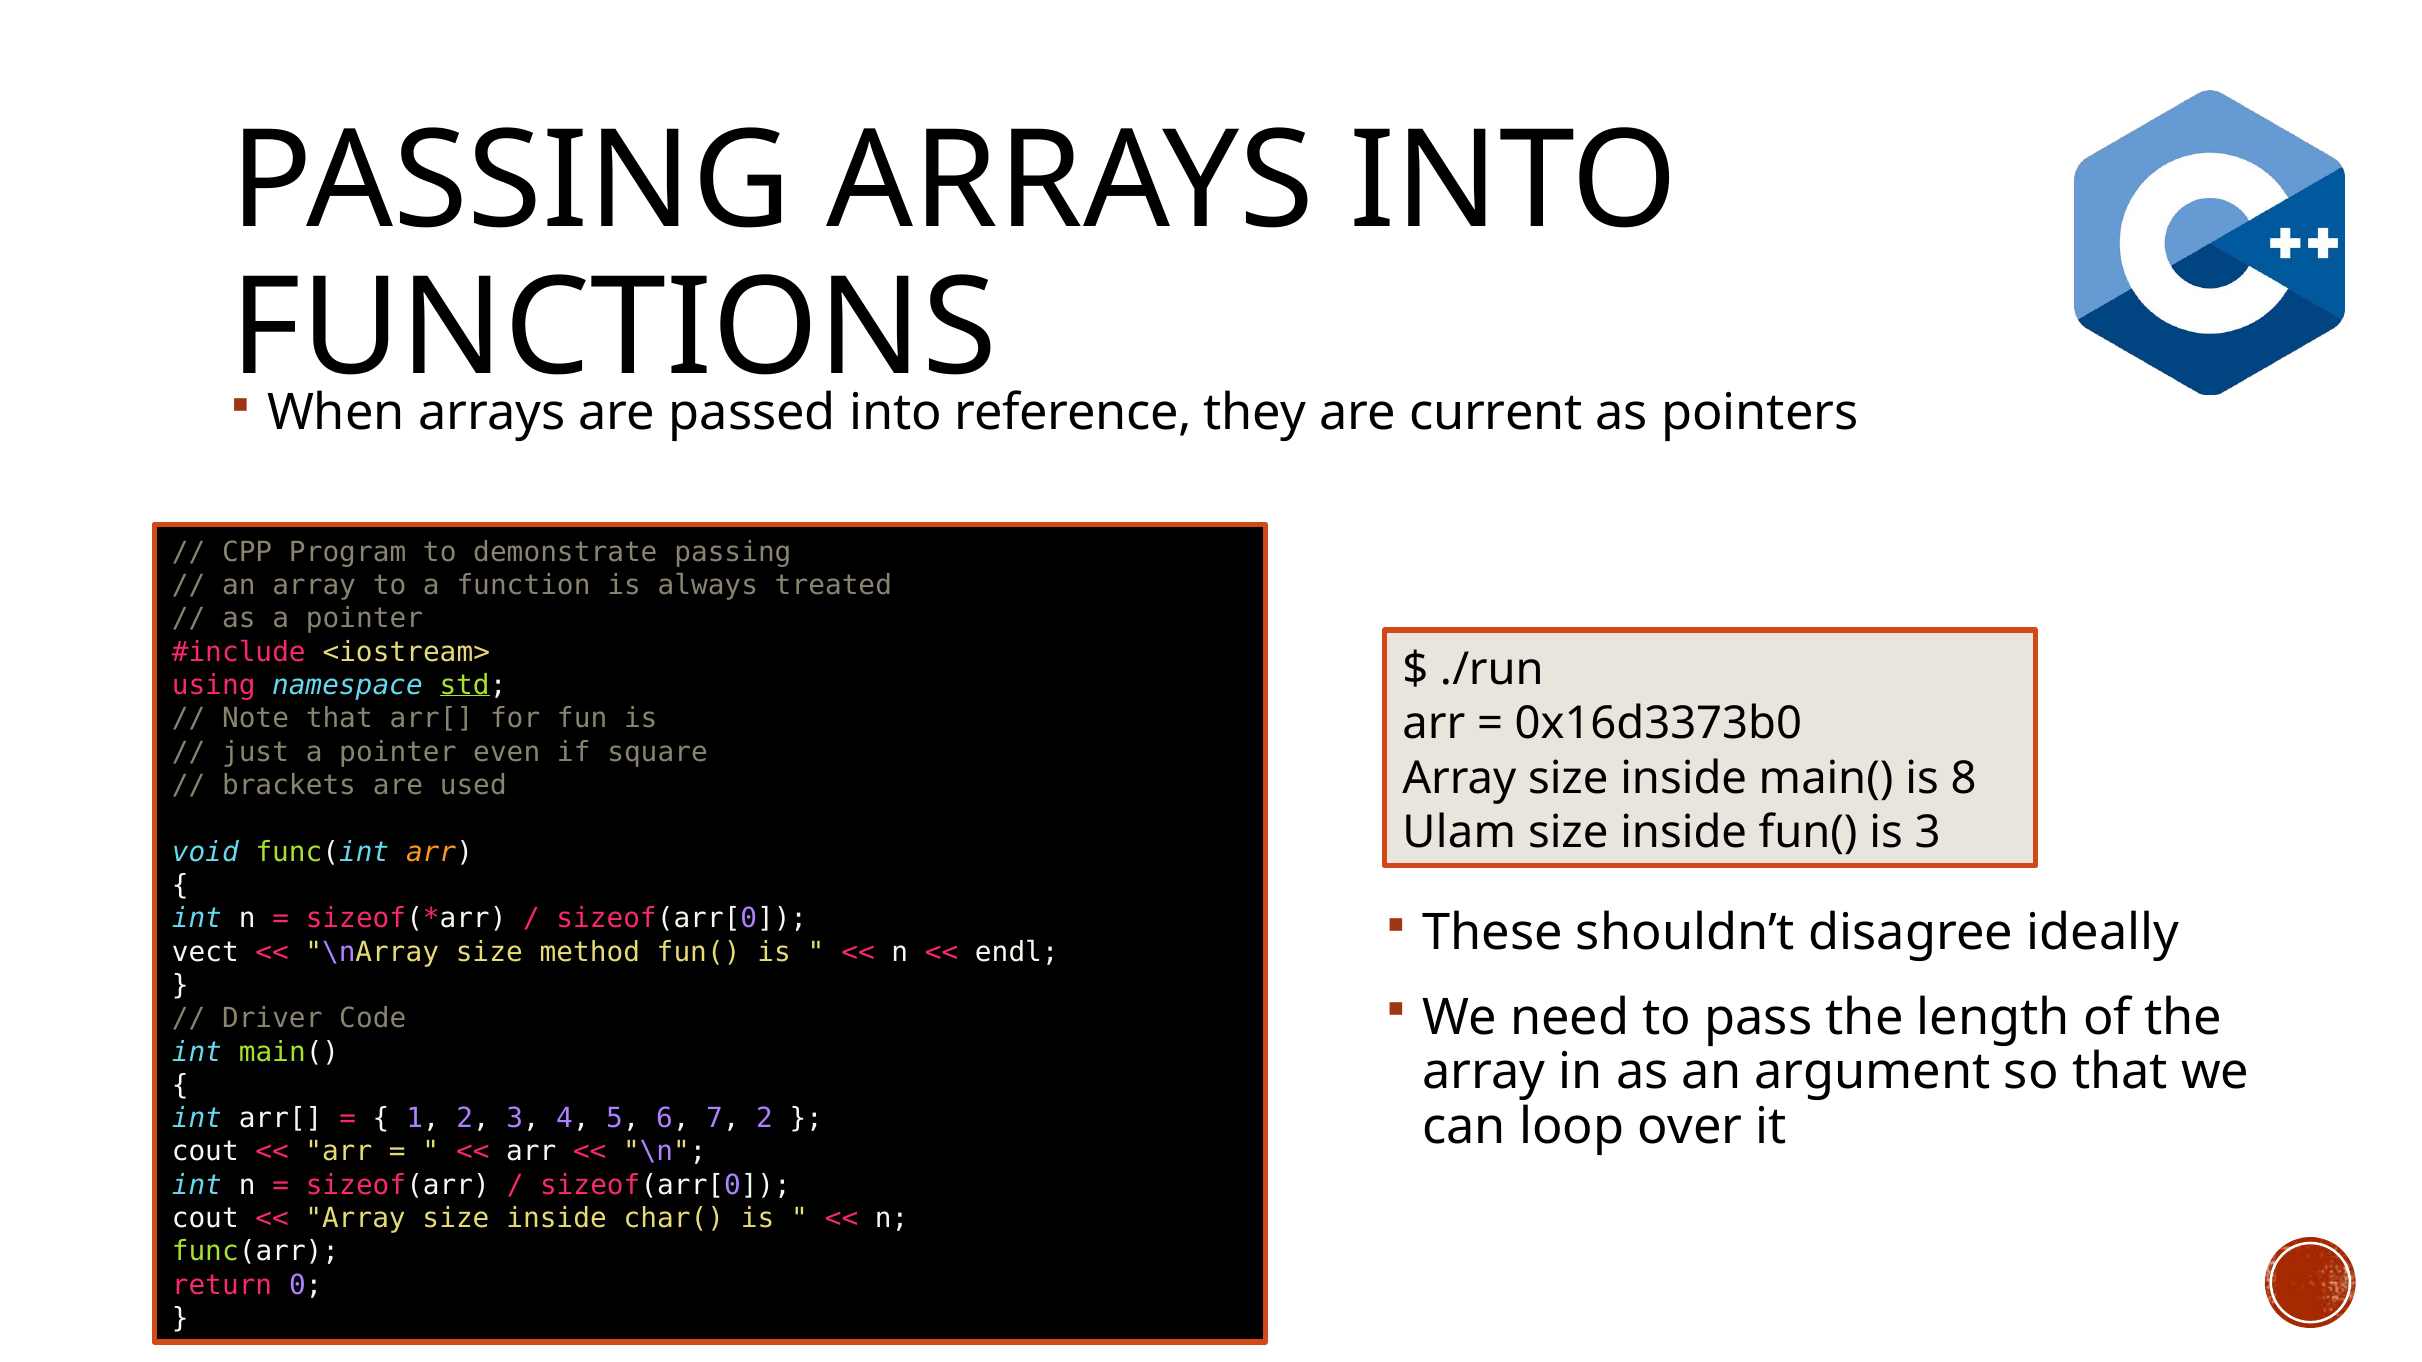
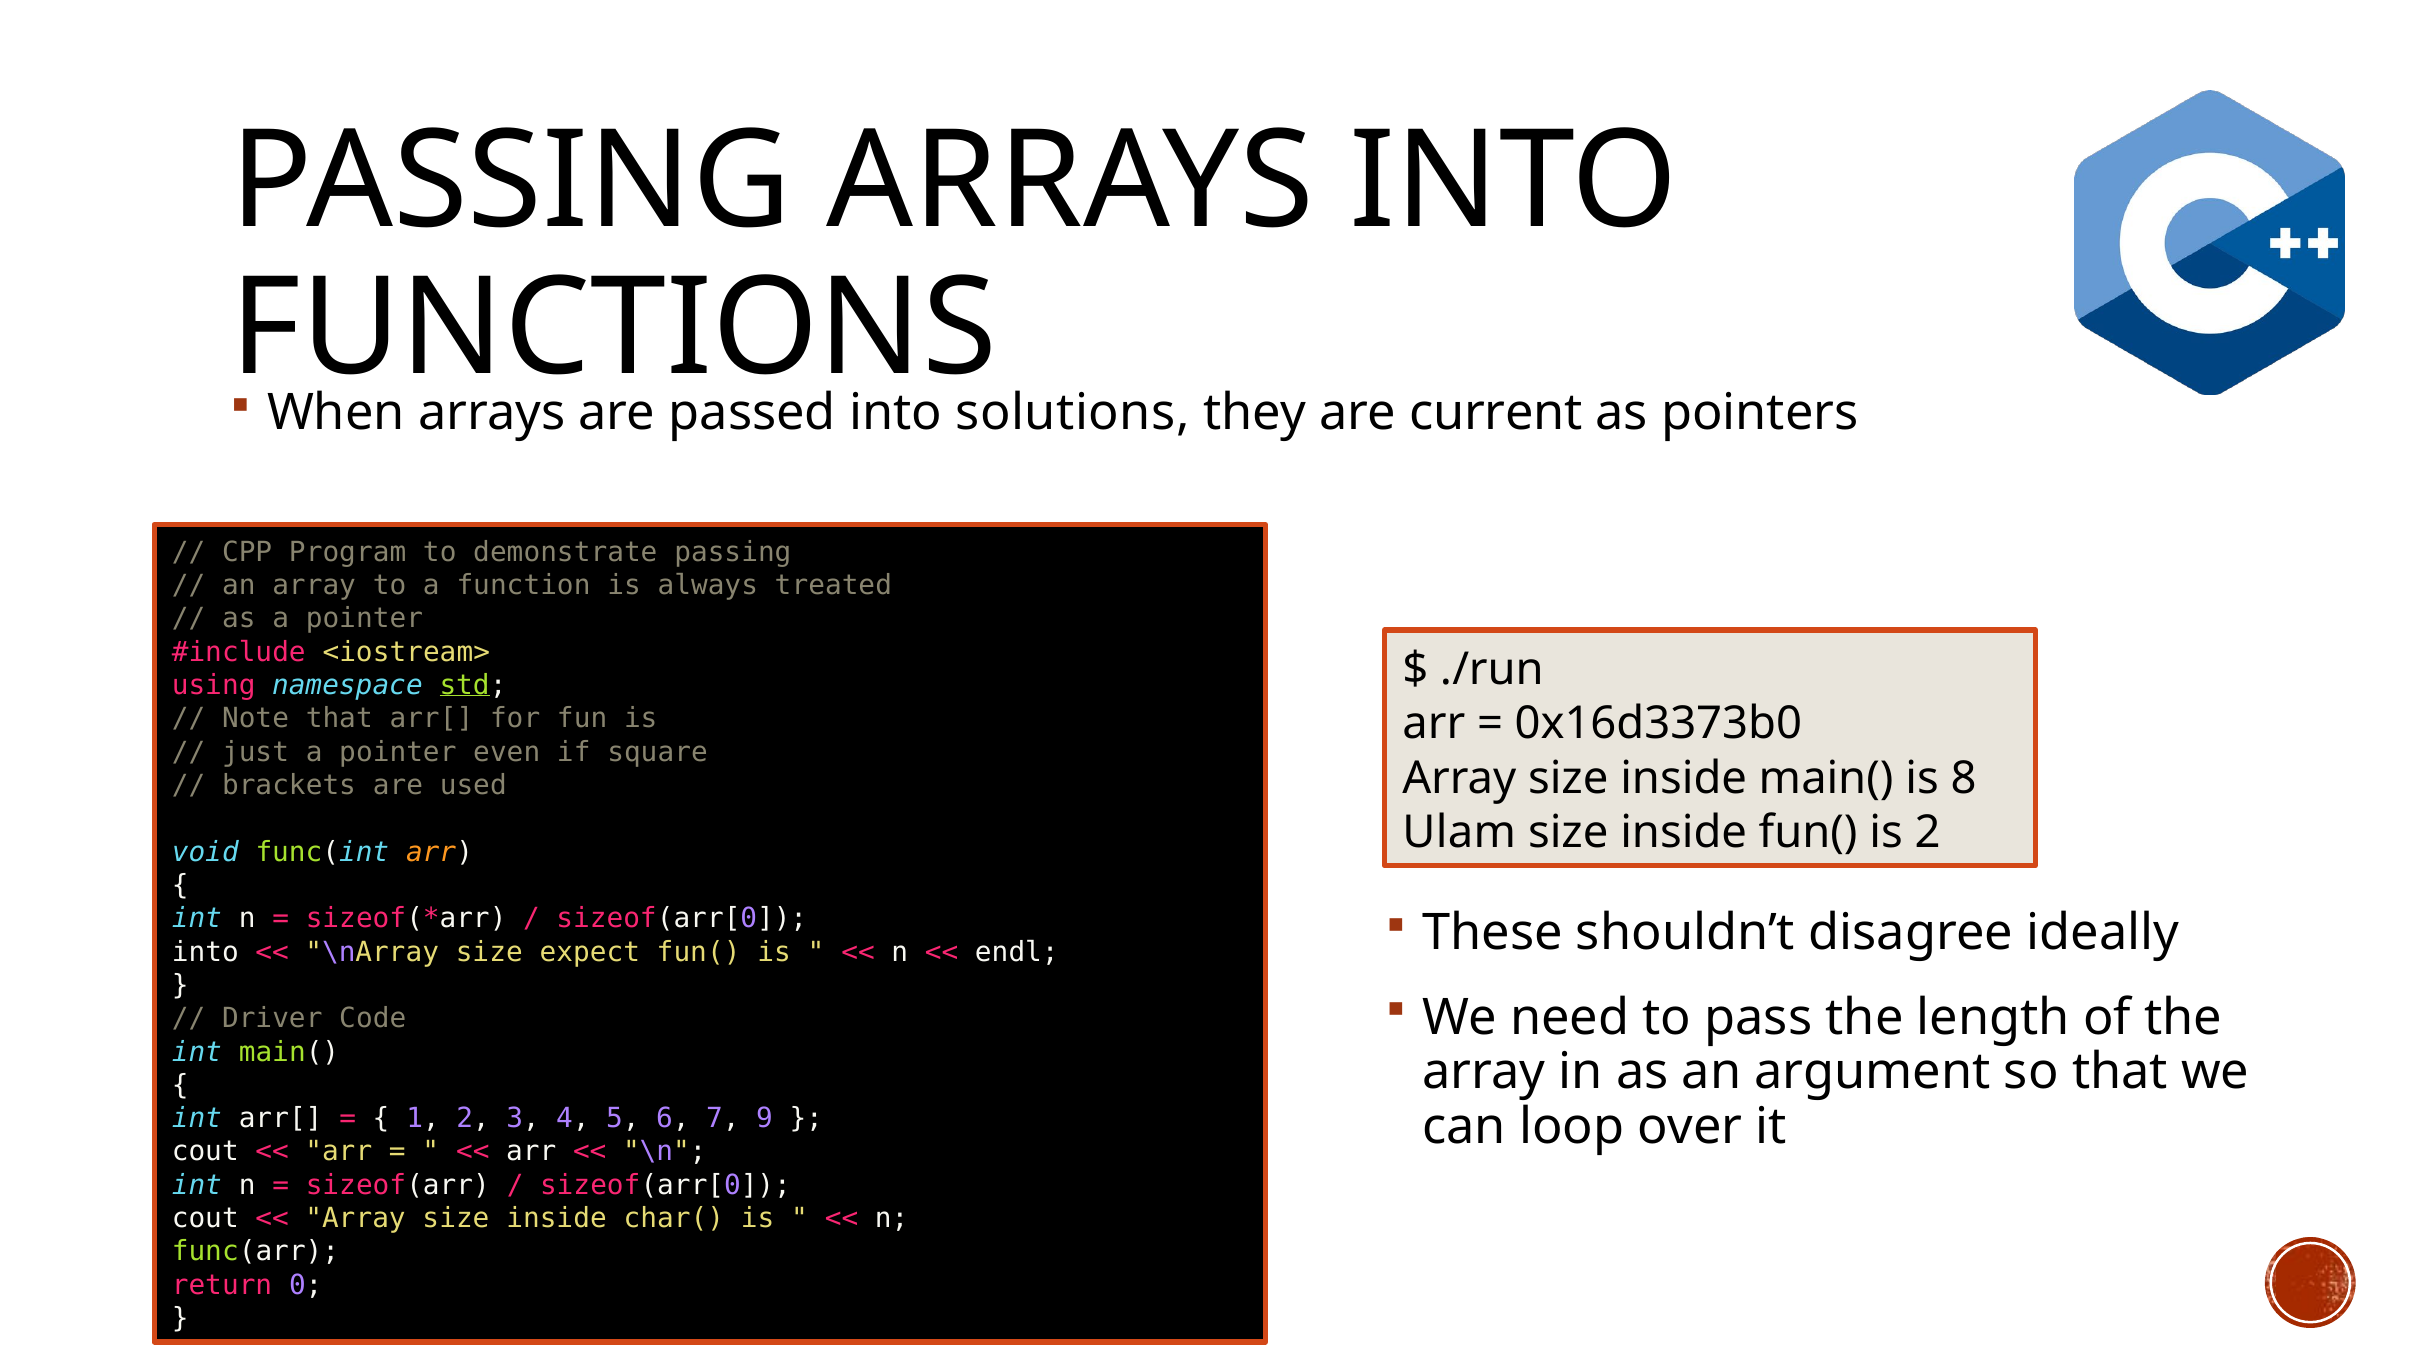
reference: reference -> solutions (1073, 413)
is 3: 3 -> 2 (1928, 833)
vect: vect -> into (205, 952)
method: method -> expect (590, 952)
7 2: 2 -> 9 (765, 1119)
